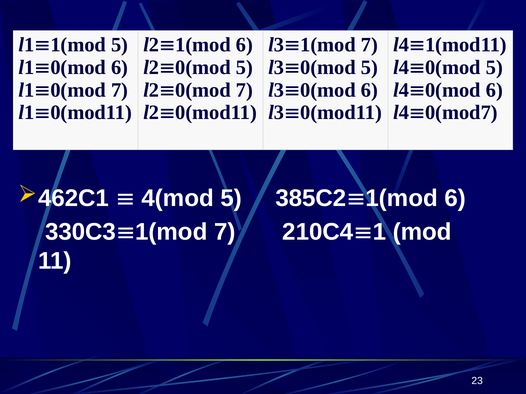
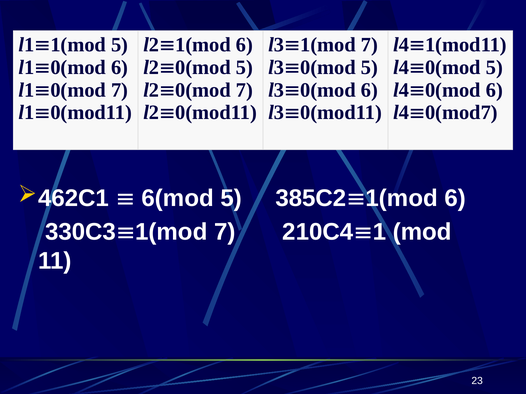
4(mod: 4(mod -> 6(mod (178, 198)
